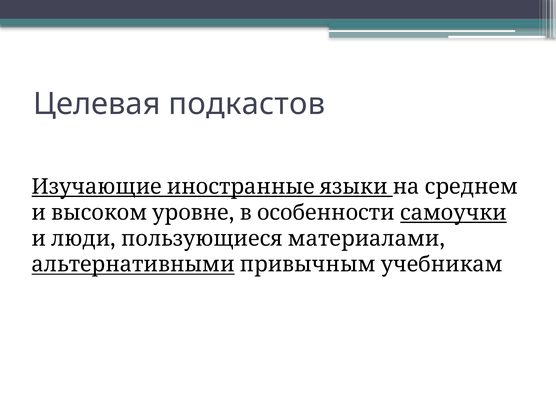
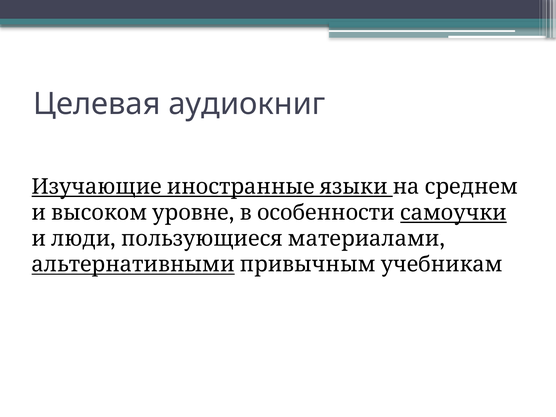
подкастов: подкастов -> аудиокниг (247, 104)
